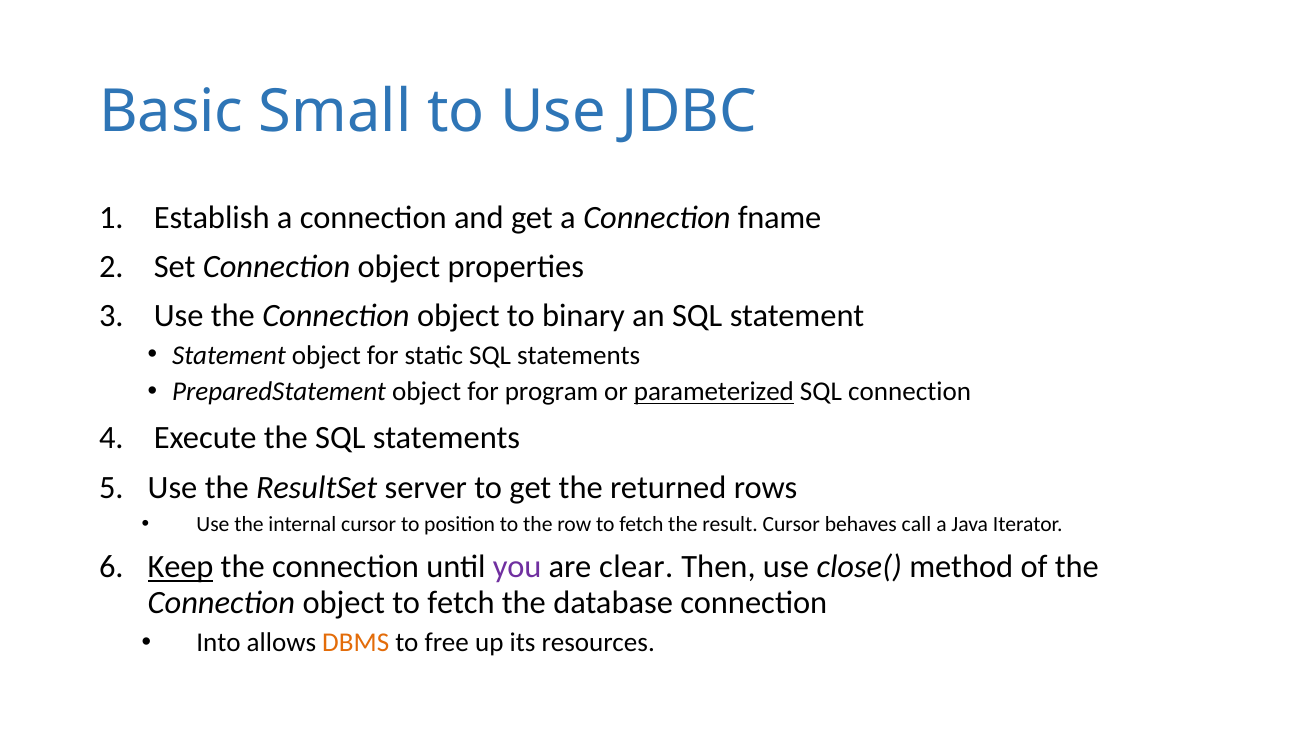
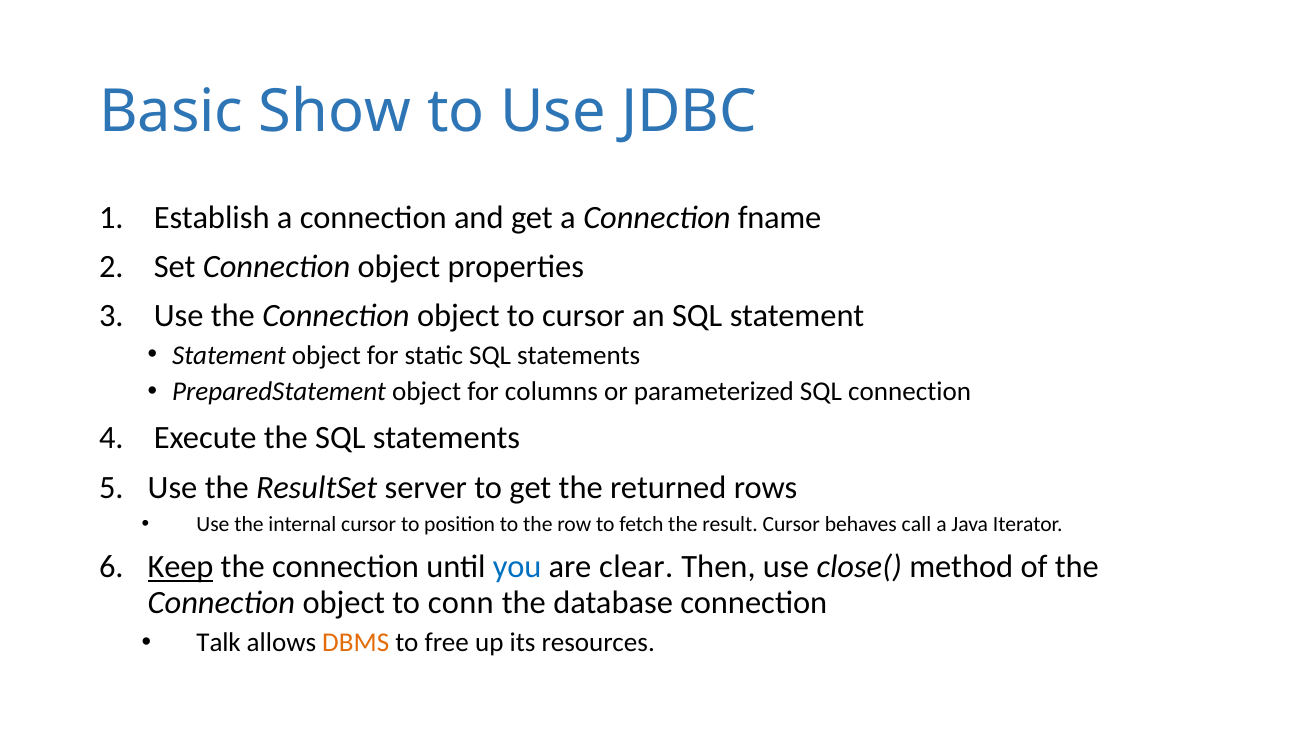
Small: Small -> Show (335, 112)
to binary: binary -> cursor (583, 316)
program: program -> columns (551, 392)
parameterized underline: present -> none (714, 392)
you colour: purple -> blue (517, 567)
object to fetch: fetch -> conn (461, 603)
Into: Into -> Talk (219, 642)
